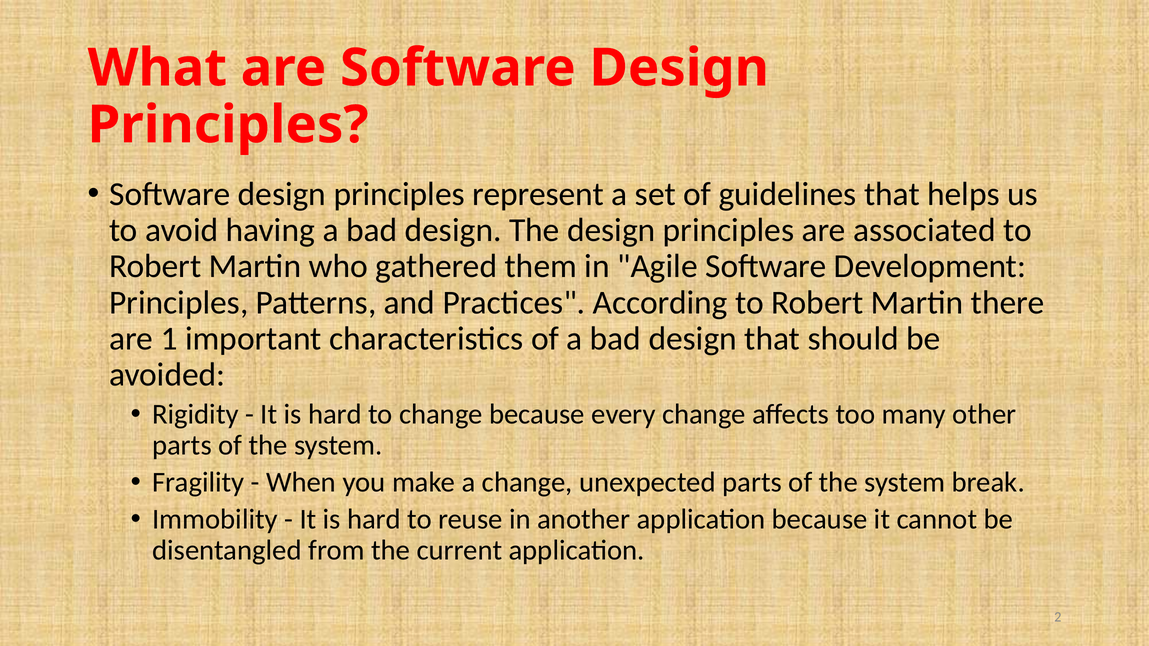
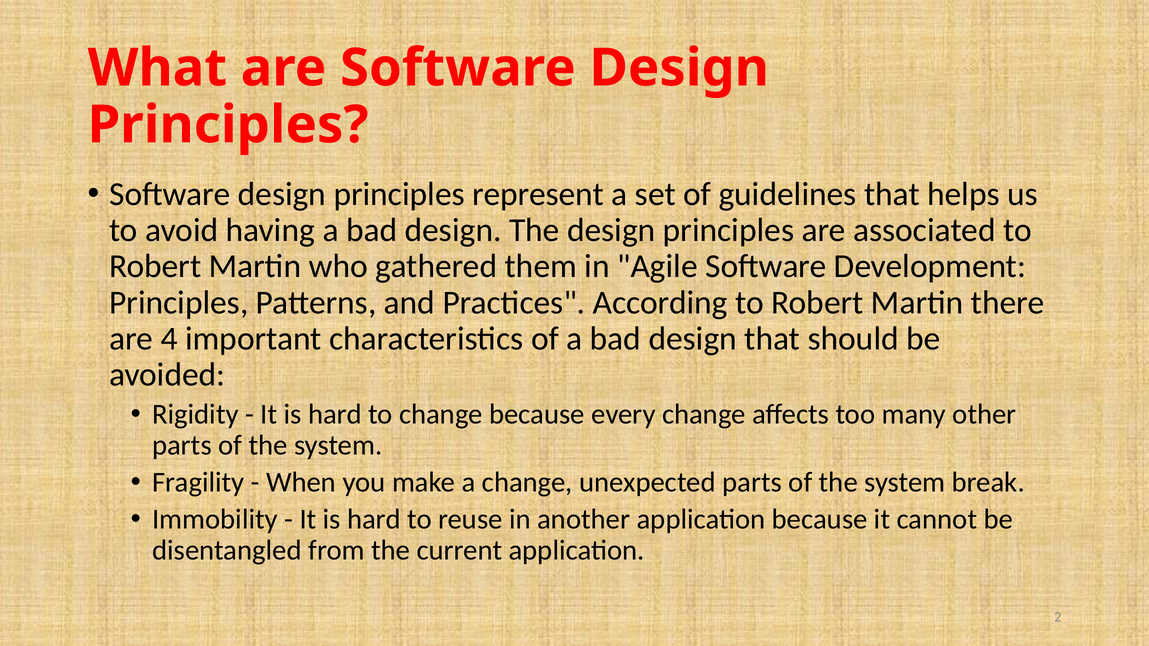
1: 1 -> 4 (169, 339)
